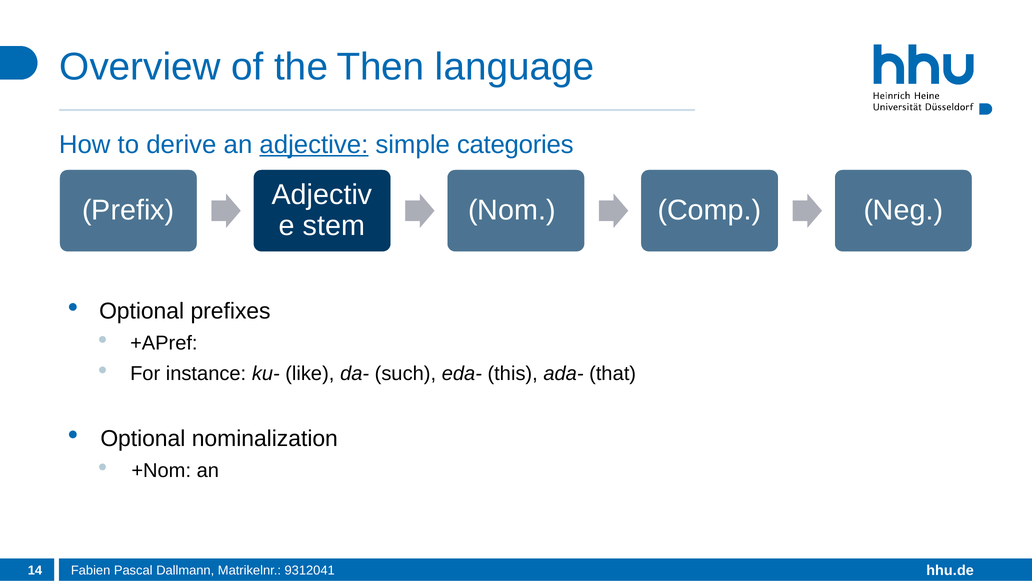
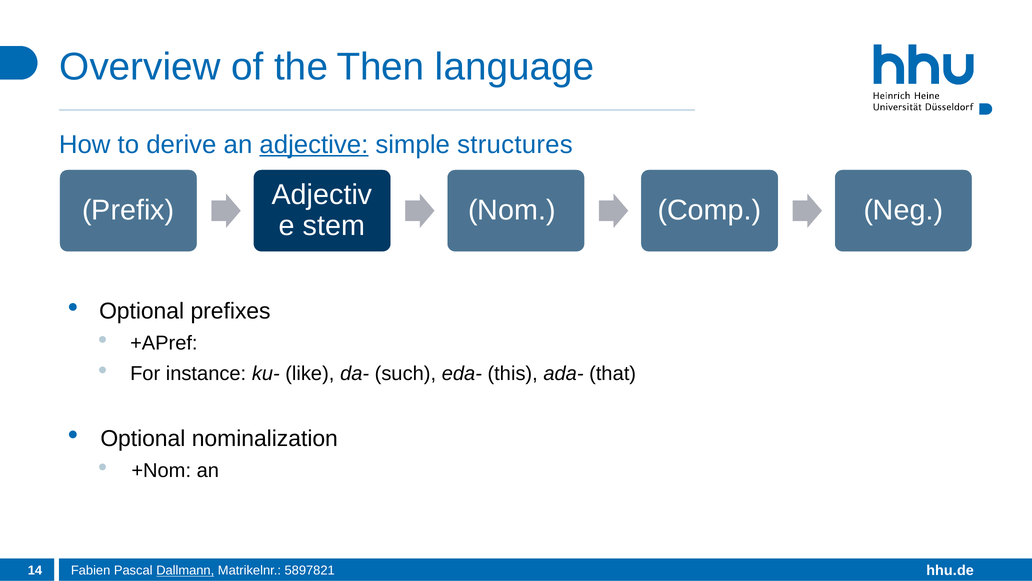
categories: categories -> structures (515, 145)
Dallmann underline: none -> present (185, 571)
9312041: 9312041 -> 5897821 (310, 571)
